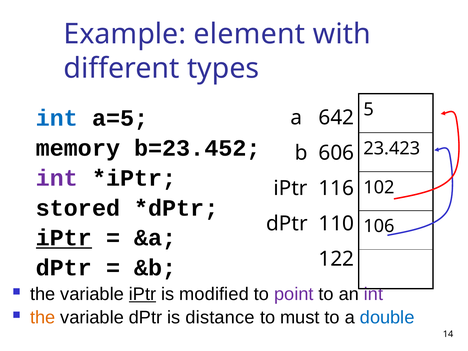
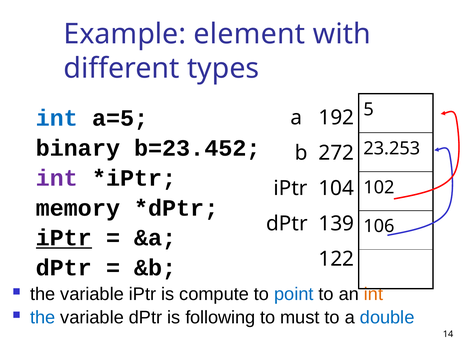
642: 642 -> 192 (336, 118)
memory: memory -> binary (78, 148)
23.423: 23.423 -> 23.253 (392, 148)
606: 606 -> 272 (336, 153)
116: 116 -> 104 (336, 188)
stored: stored -> memory (78, 208)
110: 110 -> 139 (336, 224)
iPtr underline: present -> none (143, 294)
modified: modified -> compute (214, 294)
point colour: purple -> blue (294, 294)
int colour: purple -> orange (374, 294)
the colour: orange -> blue (43, 317)
distance: distance -> following (220, 317)
